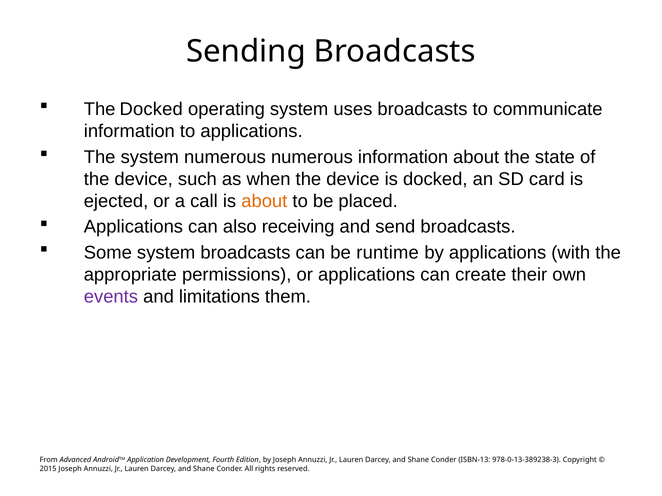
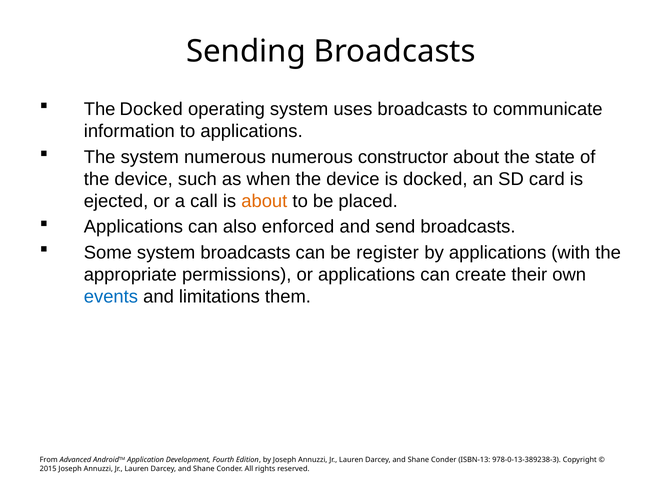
numerous information: information -> constructor (403, 157)
receiving: receiving -> enforced (298, 227)
runtime: runtime -> register (388, 253)
events colour: purple -> blue (111, 297)
